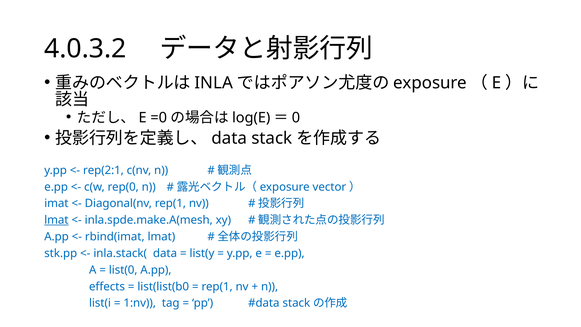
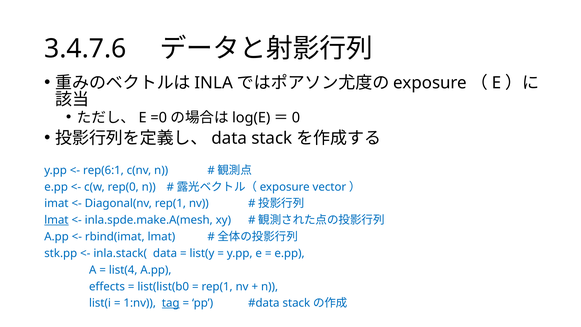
4.0.3.2: 4.0.3.2 -> 3.4.7.6 (85, 49)
rep(2:1: rep(2:1 -> rep(6:1 (103, 170)
list(0: list(0 -> list(4 (123, 270)
tag underline: none -> present (171, 303)
